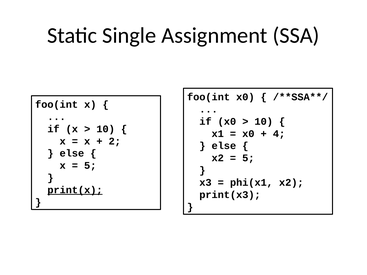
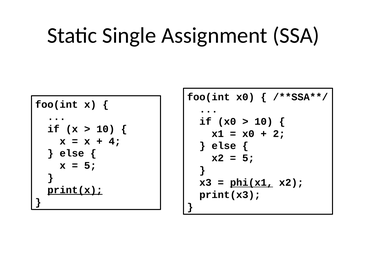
4: 4 -> 2 (279, 134)
2: 2 -> 4 (115, 141)
phi(x1 underline: none -> present (251, 183)
